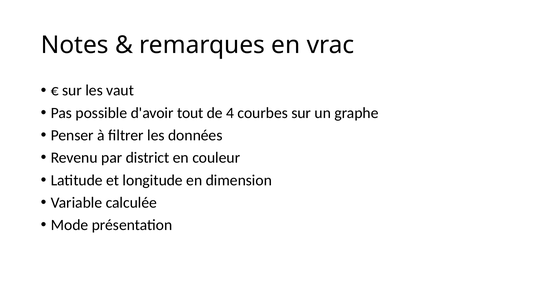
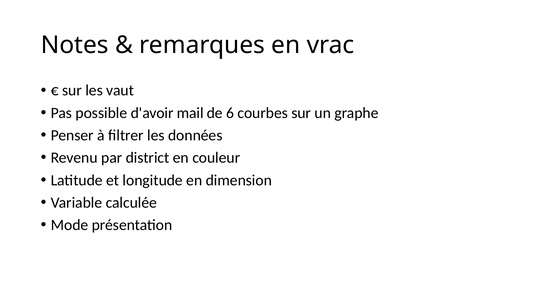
tout: tout -> mail (190, 113)
4: 4 -> 6 (230, 113)
